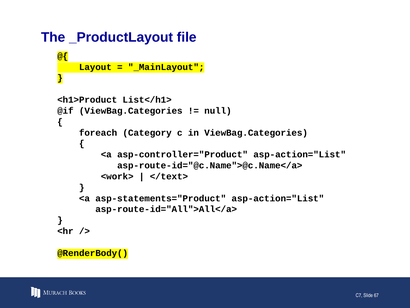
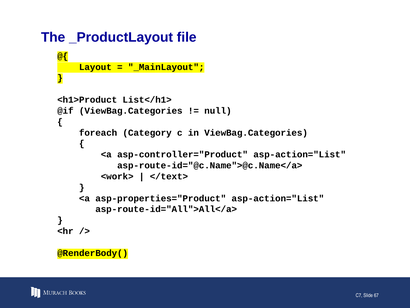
asp-statements="Product: asp-statements="Product -> asp-properties="Product (161, 198)
